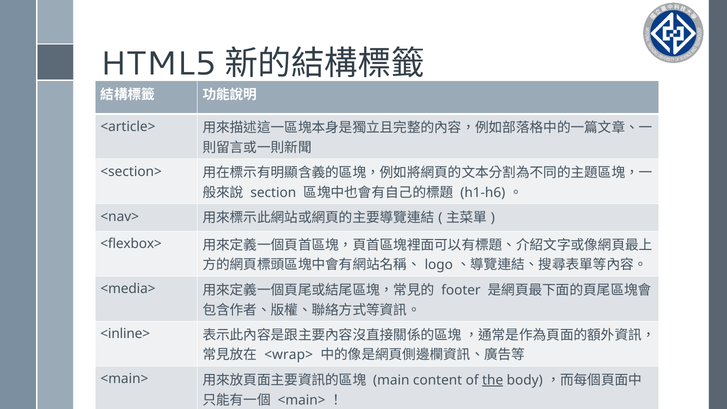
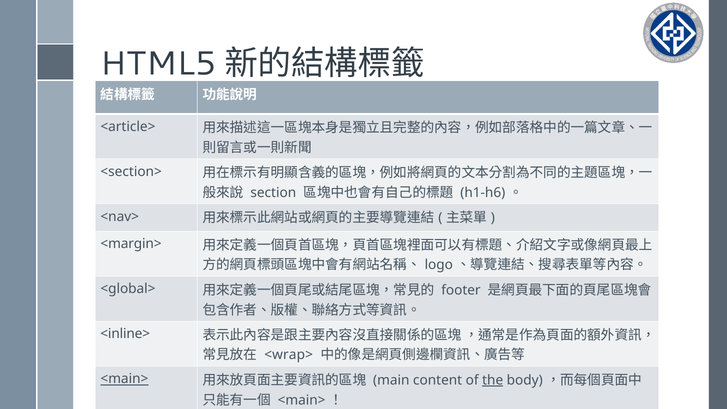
<flexbox>: <flexbox> -> <margin> (131, 244)
<media>: <media> -> <global> (128, 289)
<main> underline: none -> present (124, 379)
